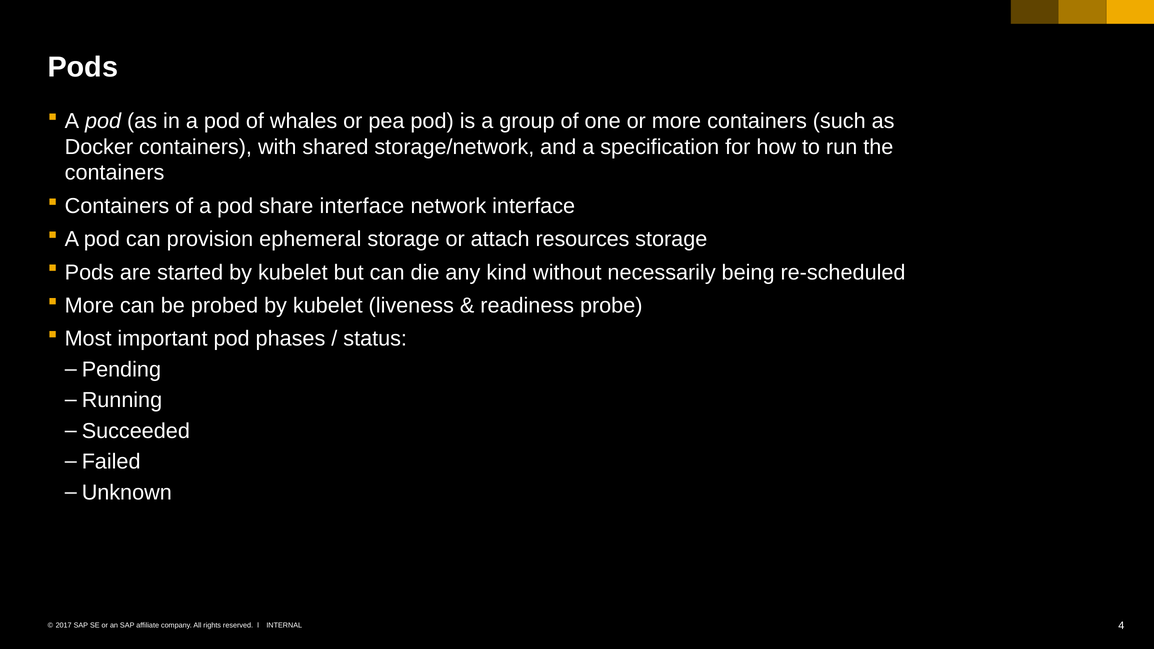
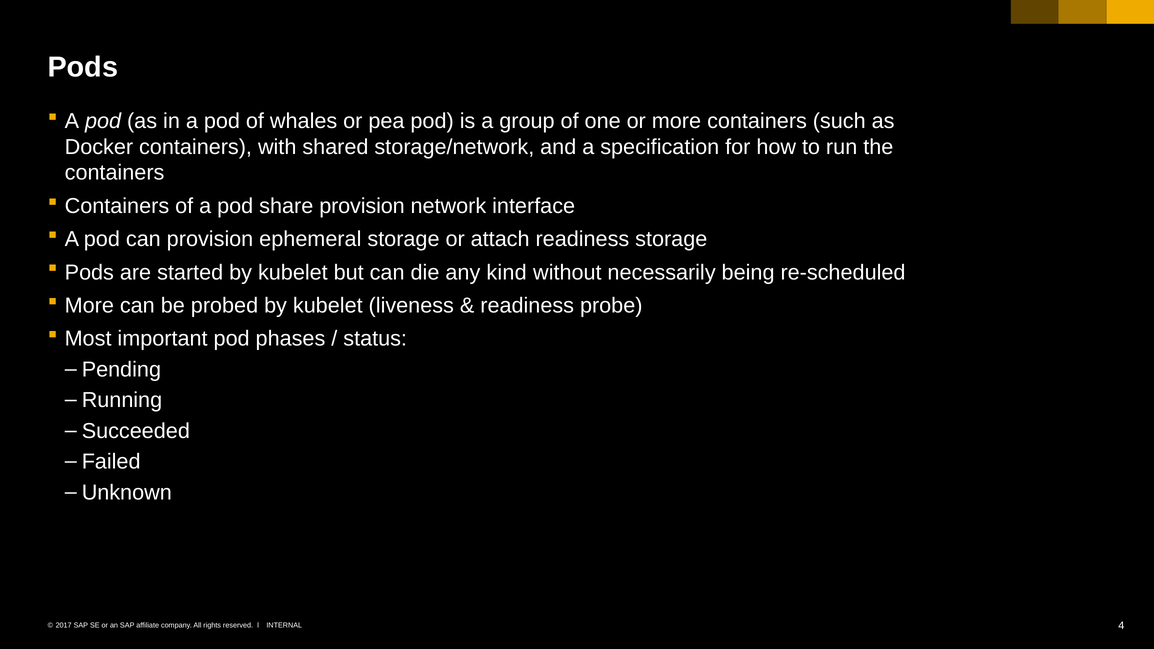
share interface: interface -> provision (362, 206)
attach resources: resources -> readiness (582, 239)
